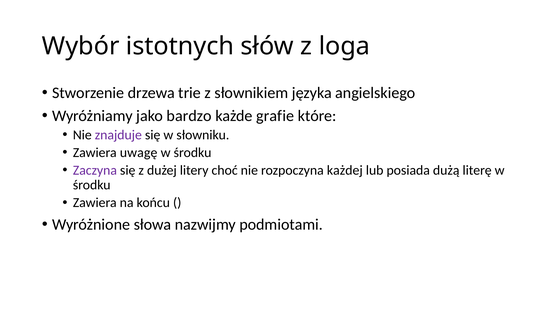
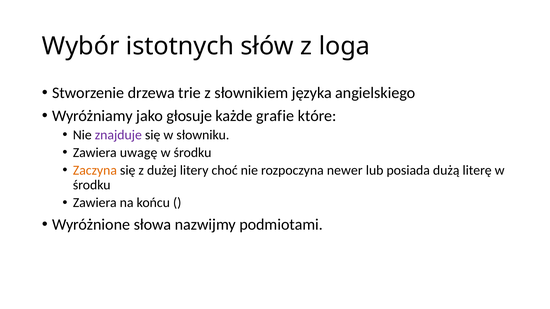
bardzo: bardzo -> głosuje (189, 116)
Zaczyna colour: purple -> orange (95, 170)
każdej: każdej -> newer (345, 170)
